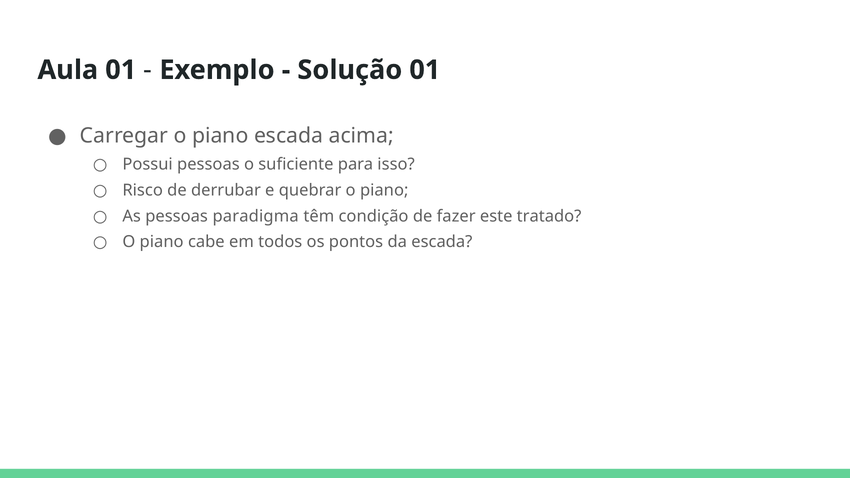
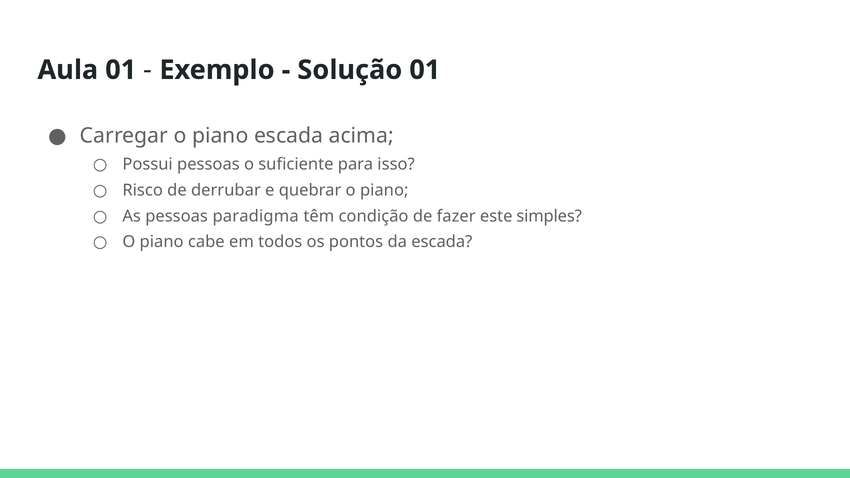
tratado: tratado -> simples (549, 216)
